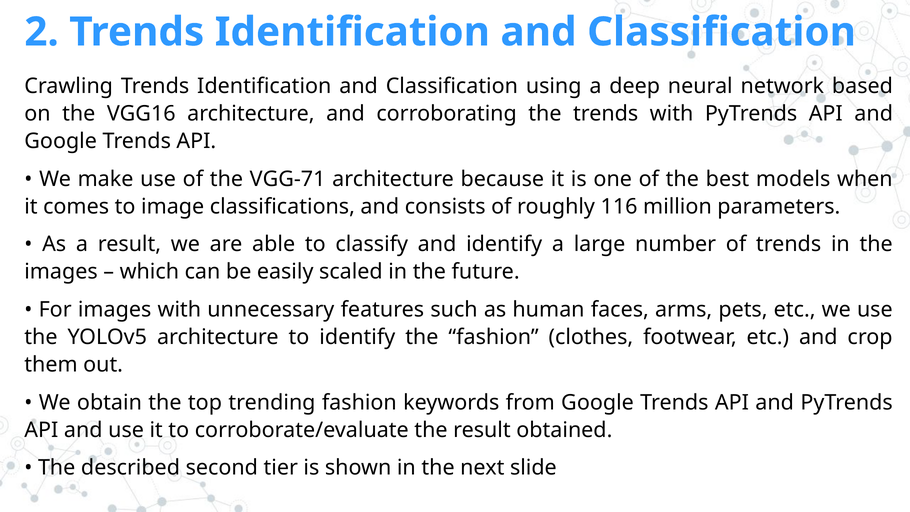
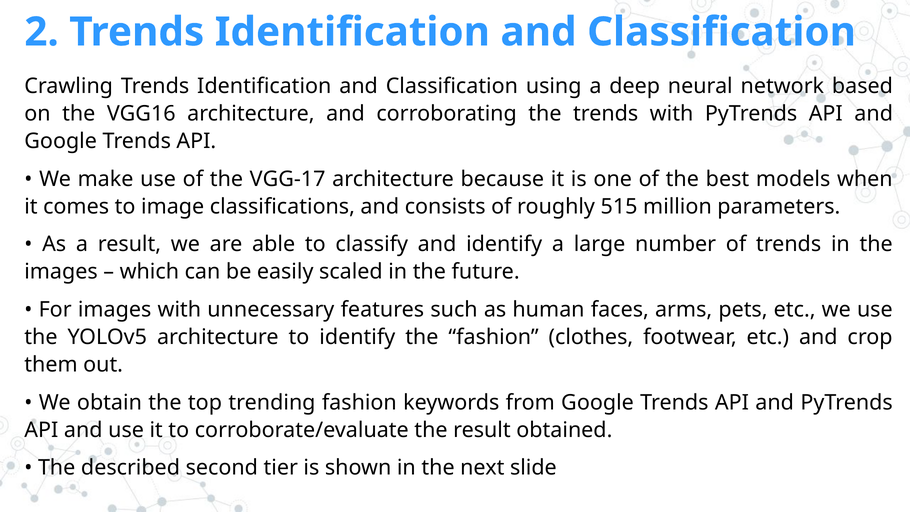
VGG-71: VGG-71 -> VGG-17 (288, 179)
116: 116 -> 515 (619, 207)
